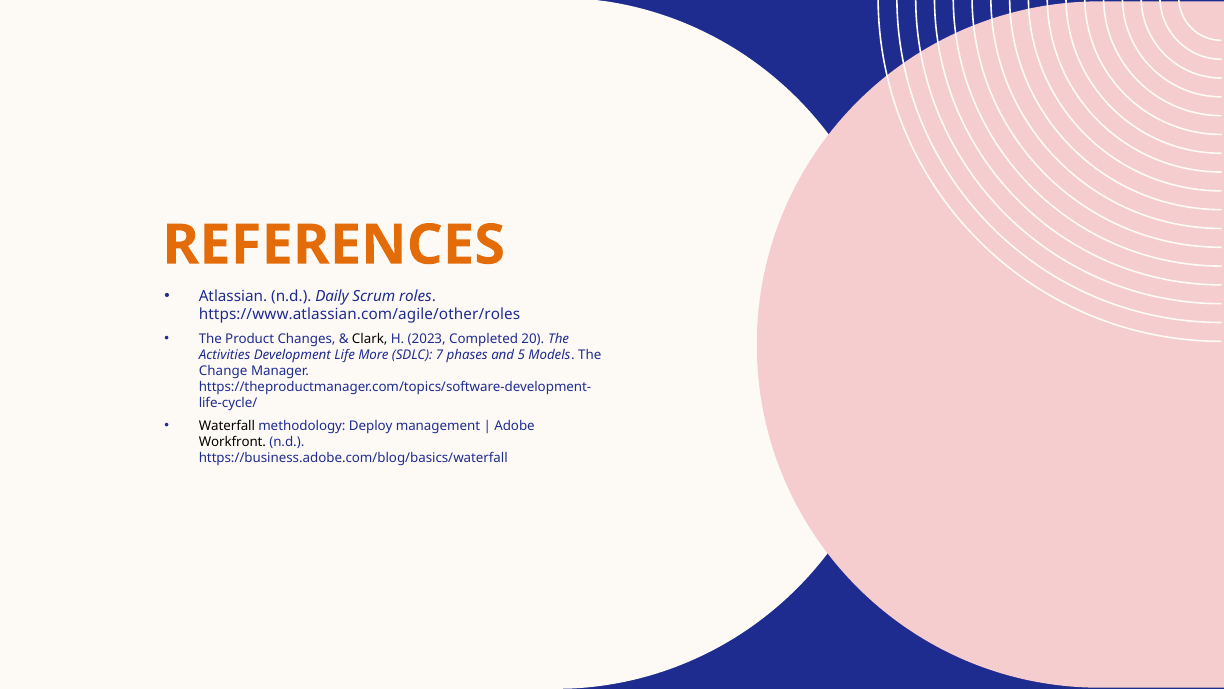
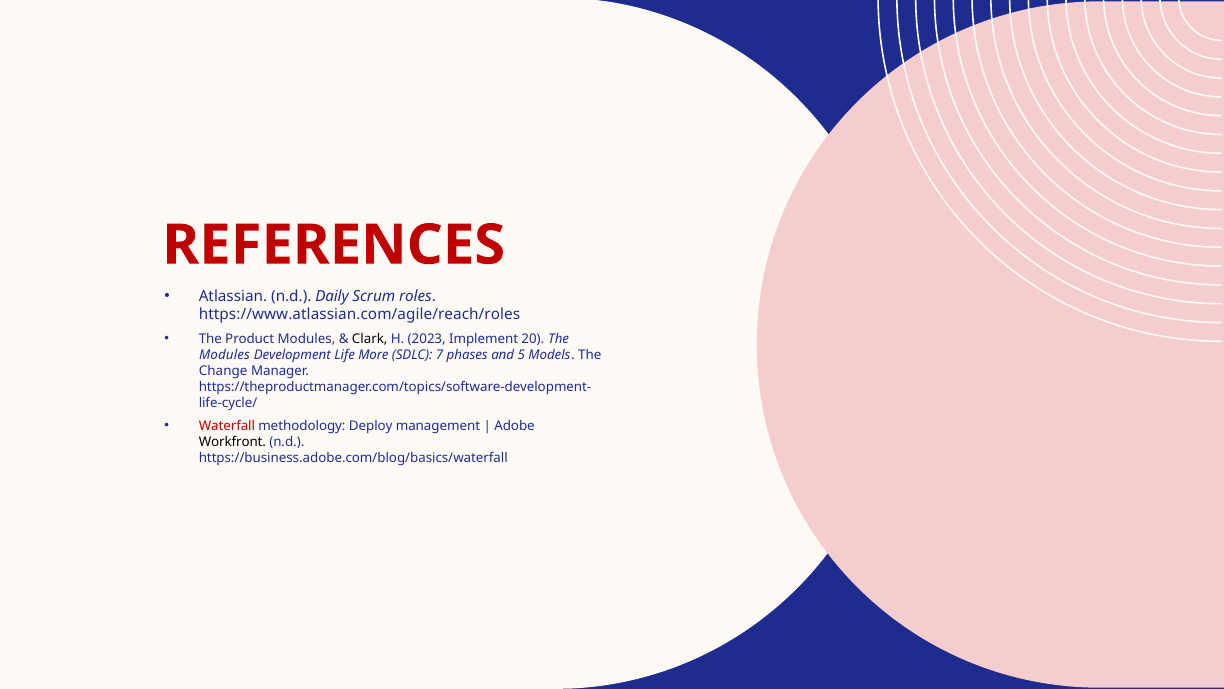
REFERENCES colour: orange -> red (334, 245)
https://www.atlassian.com/agile/other/roles: https://www.atlassian.com/agile/other/roles -> https://www.atlassian.com/agile/reach/roles (360, 314)
Product Changes: Changes -> Modules (306, 339)
Completed: Completed -> Implement (484, 339)
Activities: Activities -> Modules (225, 355)
Waterfall colour: black -> red (227, 426)
